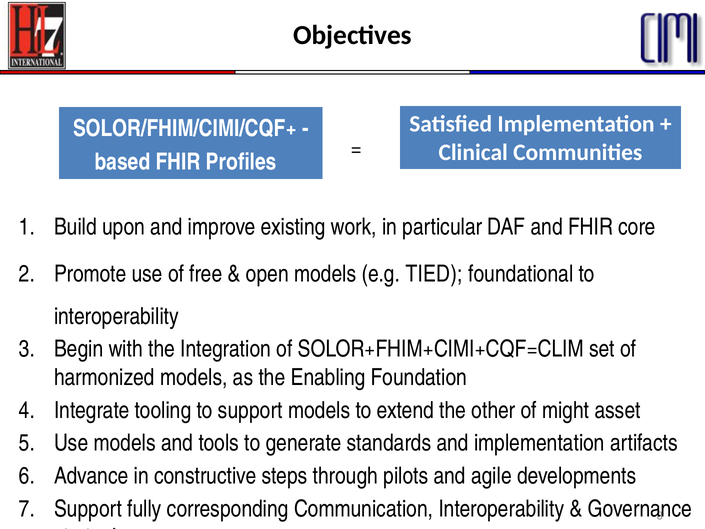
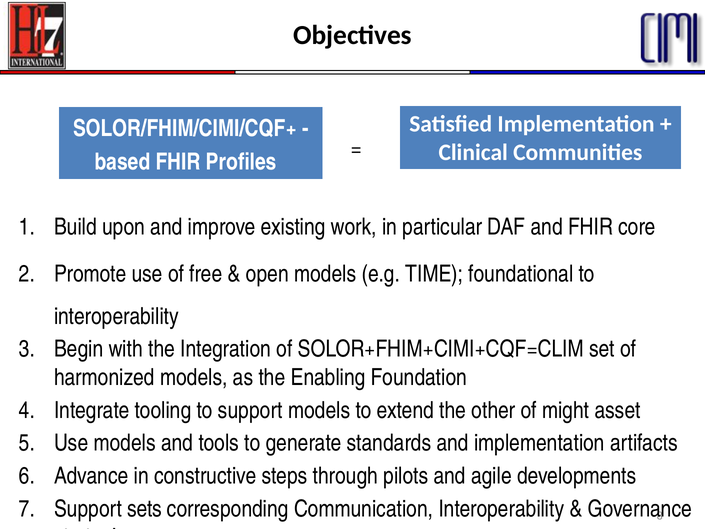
TIED: TIED -> TIME (434, 274)
fully: fully -> sets (145, 509)
